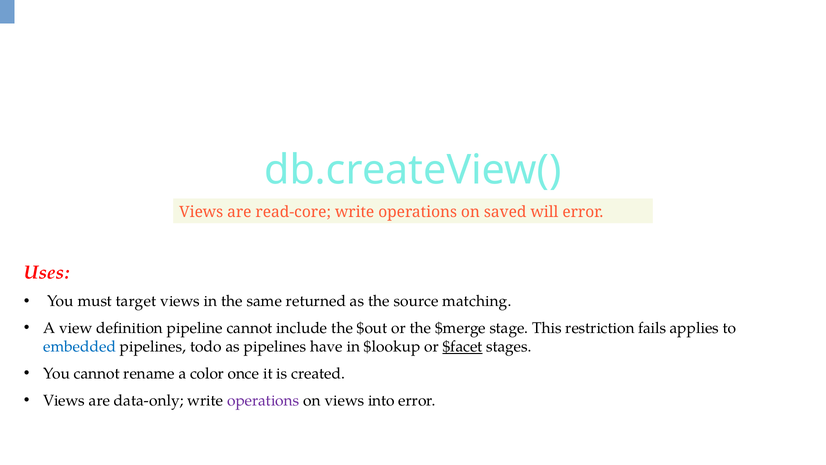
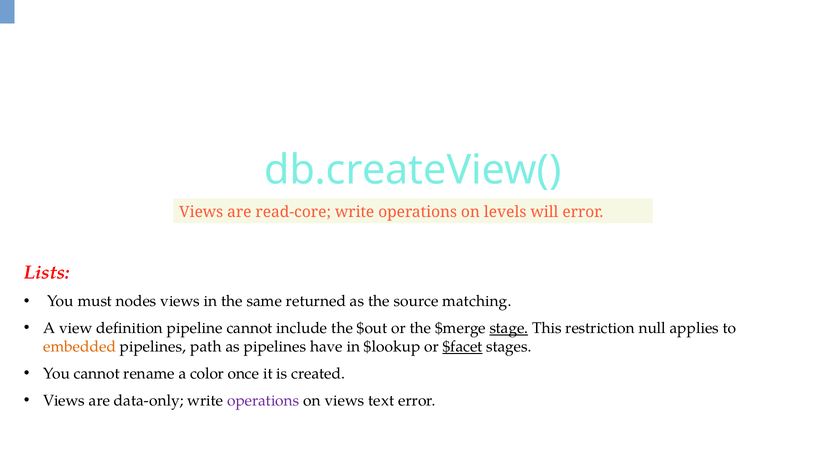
saved: saved -> levels (505, 212)
Uses: Uses -> Lists (47, 272)
target: target -> nodes (136, 301)
stage underline: none -> present (509, 328)
fails: fails -> null (652, 328)
embedded colour: blue -> orange (80, 346)
todo: todo -> path (206, 346)
into: into -> text (381, 400)
